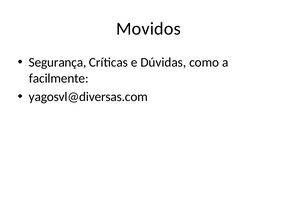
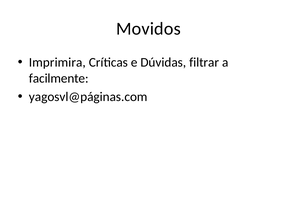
Segurança: Segurança -> Imprimira (57, 62)
como: como -> filtrar (204, 62)
yagosvl@diversas.com: yagosvl@diversas.com -> yagosvl@páginas.com (88, 97)
